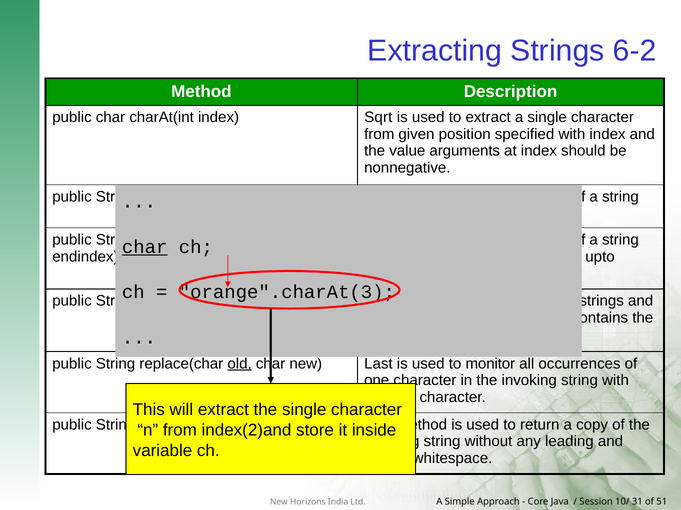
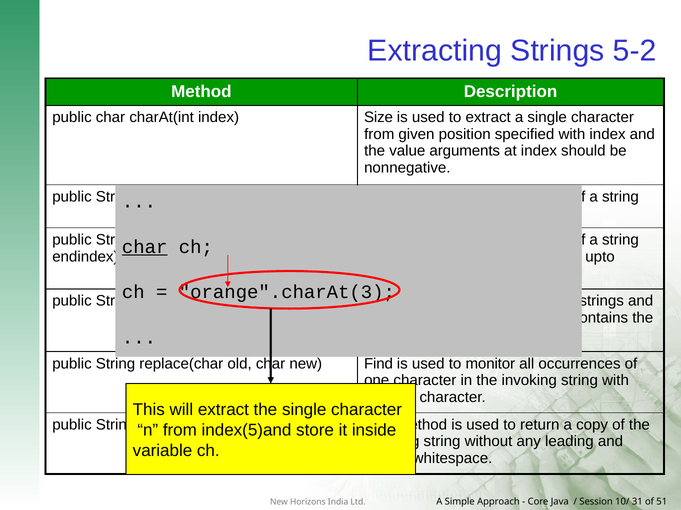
6-2: 6-2 -> 5-2 (635, 51)
Sqrt: Sqrt -> Size (378, 118)
old underline: present -> none (240, 364)
Last: Last -> Find (378, 364)
index(2)and: index(2)and -> index(5)and (246, 431)
